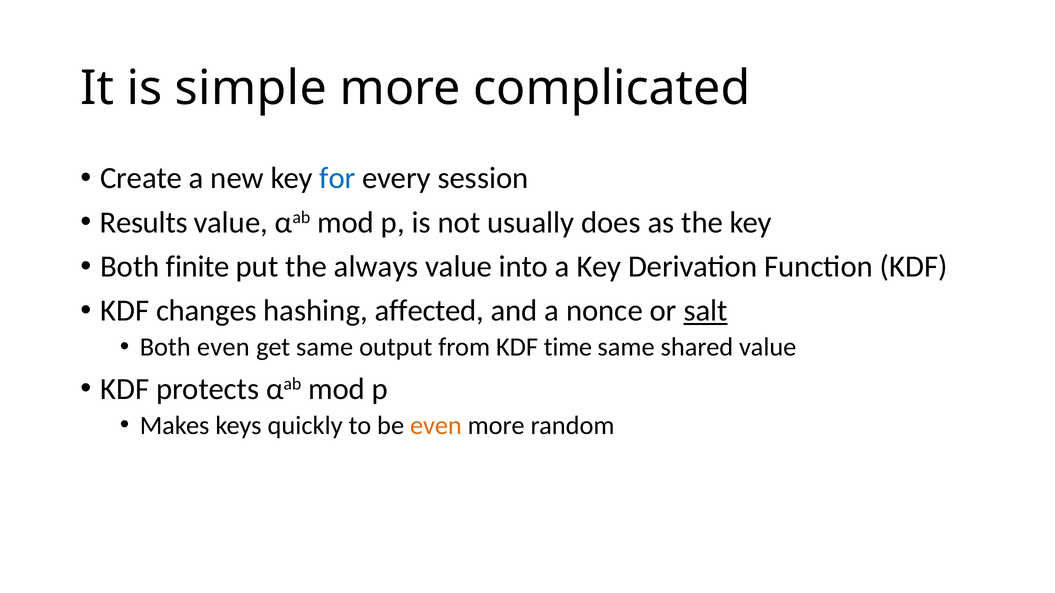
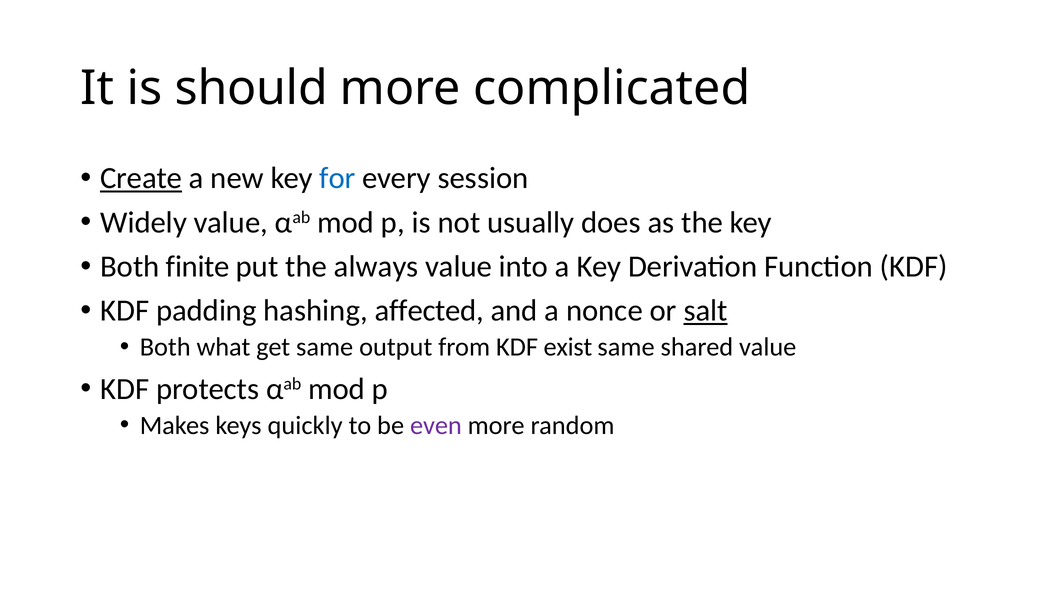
simple: simple -> should (251, 89)
Create underline: none -> present (141, 178)
Results: Results -> Widely (144, 223)
changes: changes -> padding (206, 311)
Both even: even -> what (223, 347)
time: time -> exist (568, 347)
even colour: orange -> purple (436, 426)
